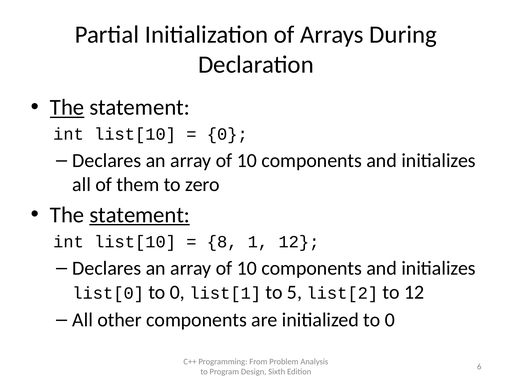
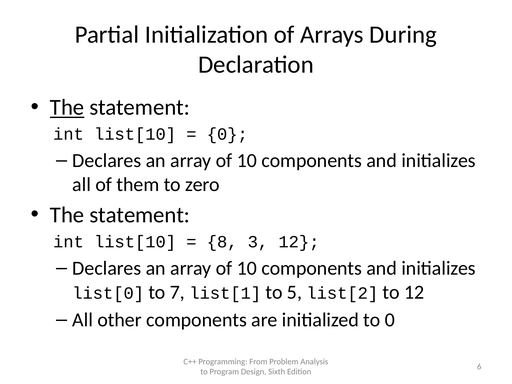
statement underline: present -> none (140, 215)
1: 1 -> 3 (258, 242)
list[0 to 0: 0 -> 7 (177, 292)
